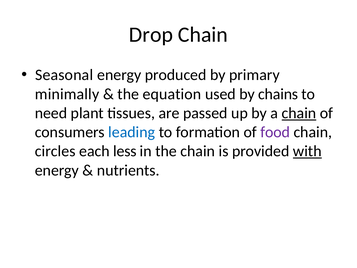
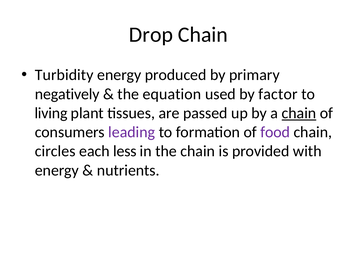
Seasonal: Seasonal -> Turbidity (64, 75)
minimally: minimally -> negatively (67, 94)
chains: chains -> factor (278, 94)
need: need -> living (51, 113)
leading colour: blue -> purple (132, 132)
with underline: present -> none (307, 151)
